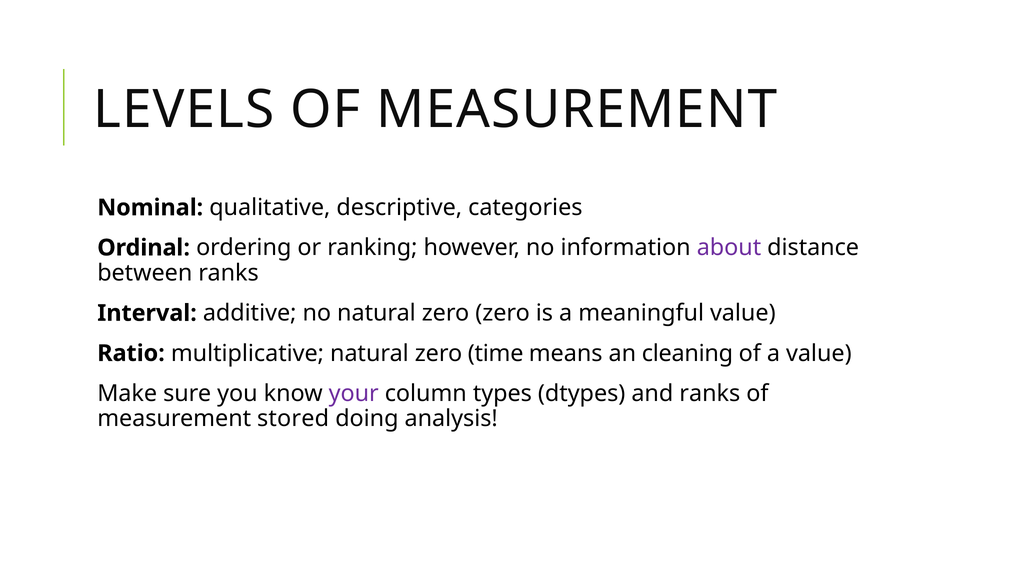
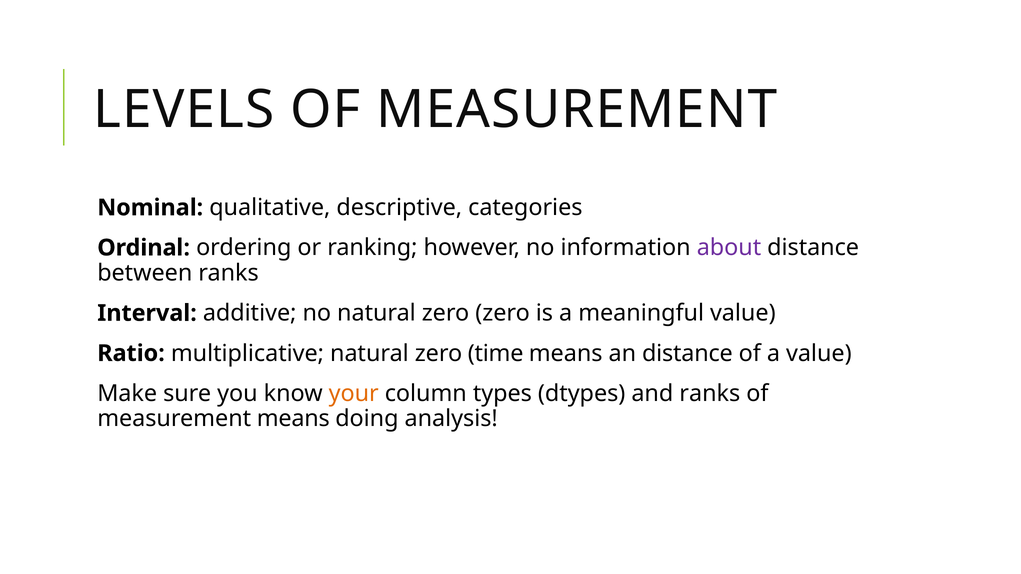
an cleaning: cleaning -> distance (687, 353)
your colour: purple -> orange (354, 394)
measurement stored: stored -> means (293, 419)
